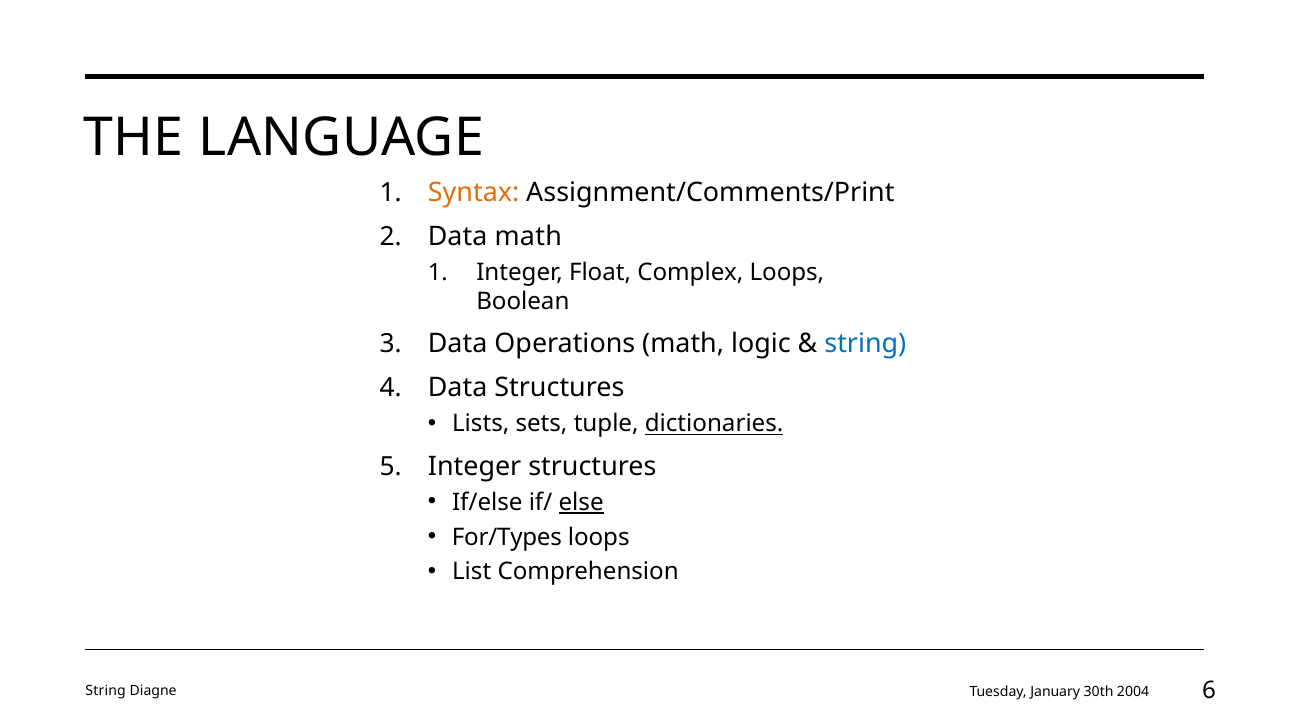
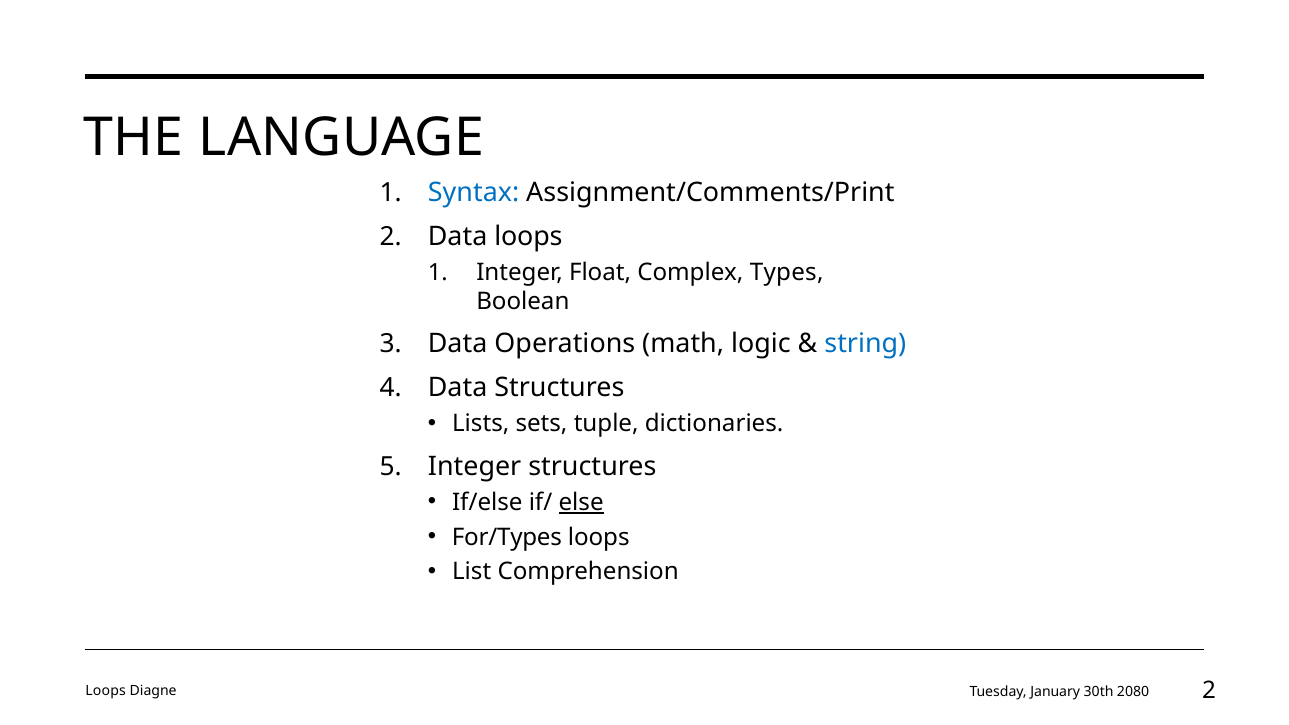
Syntax colour: orange -> blue (474, 192)
Data math: math -> loops (528, 236)
Complex Loops: Loops -> Types (787, 273)
dictionaries underline: present -> none (714, 424)
String: String -> Loops (106, 691)
Diagne 6: 6 -> 2 (1209, 691)
2004: 2004 -> 2080 (1133, 692)
